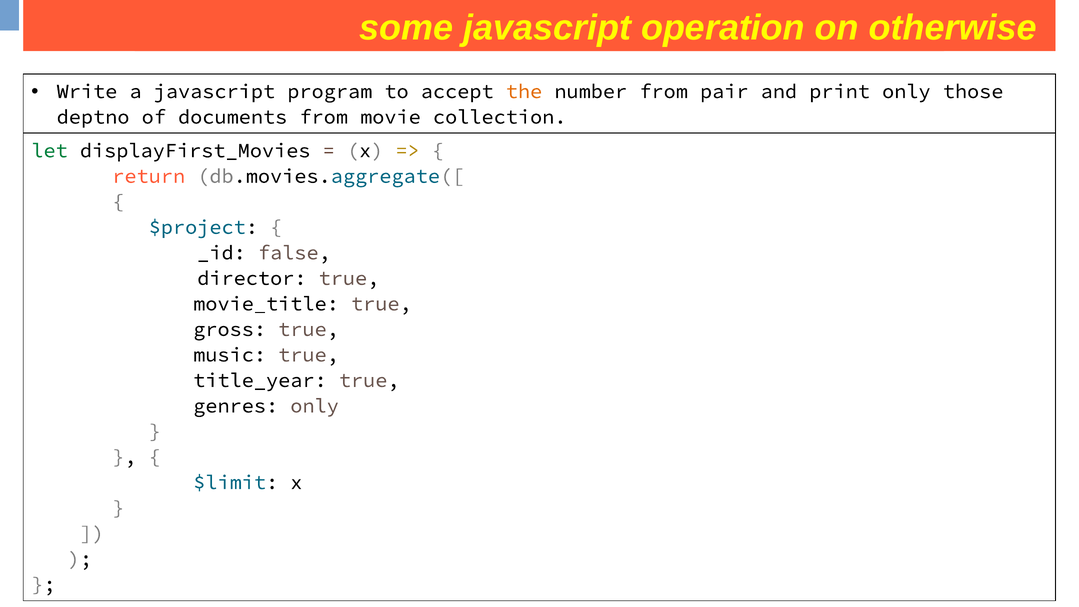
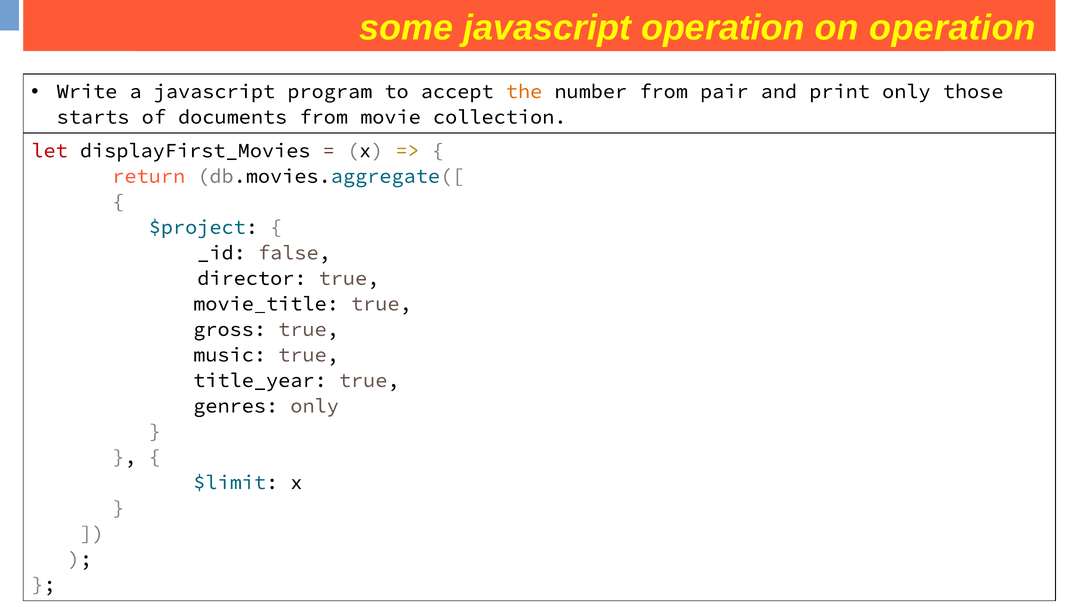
otherwise: otherwise -> operation (952, 28)
deptno: deptno -> starts (93, 117)
let colour: green -> red (50, 151)
